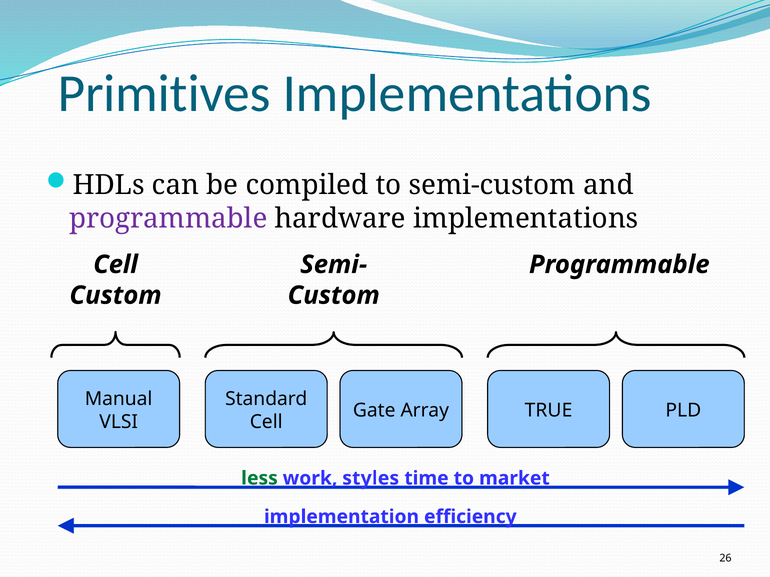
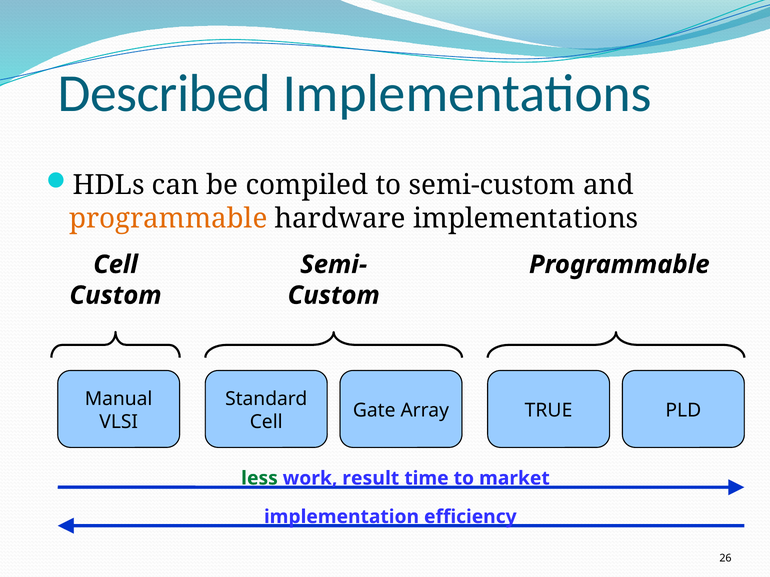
Primitives: Primitives -> Described (164, 93)
programmable colour: purple -> orange (168, 219)
styles: styles -> result (371, 479)
